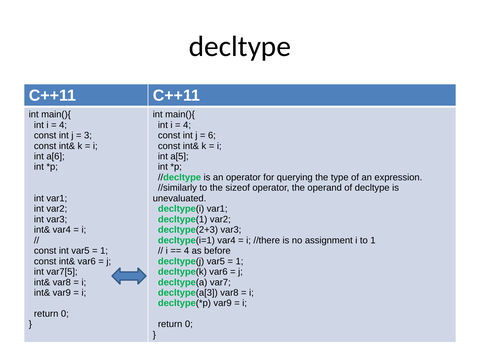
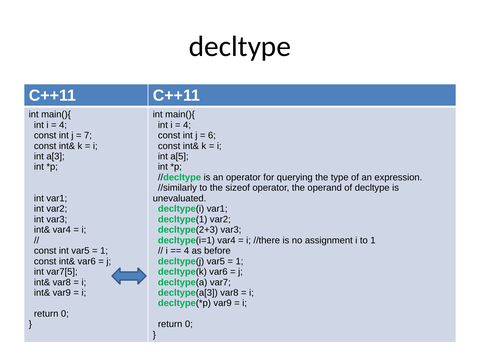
3: 3 -> 7 (88, 135)
a[6: a[6 -> a[3 (56, 156)
